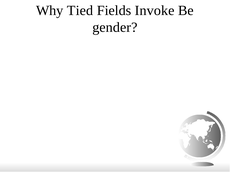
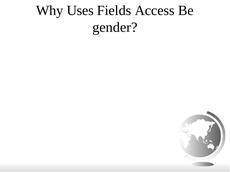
Tied: Tied -> Uses (80, 11)
Invoke: Invoke -> Access (155, 11)
